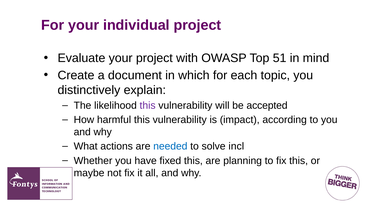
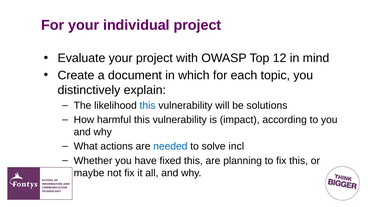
51: 51 -> 12 (280, 58)
this colour: purple -> blue (148, 105)
accepted: accepted -> solutions (267, 105)
